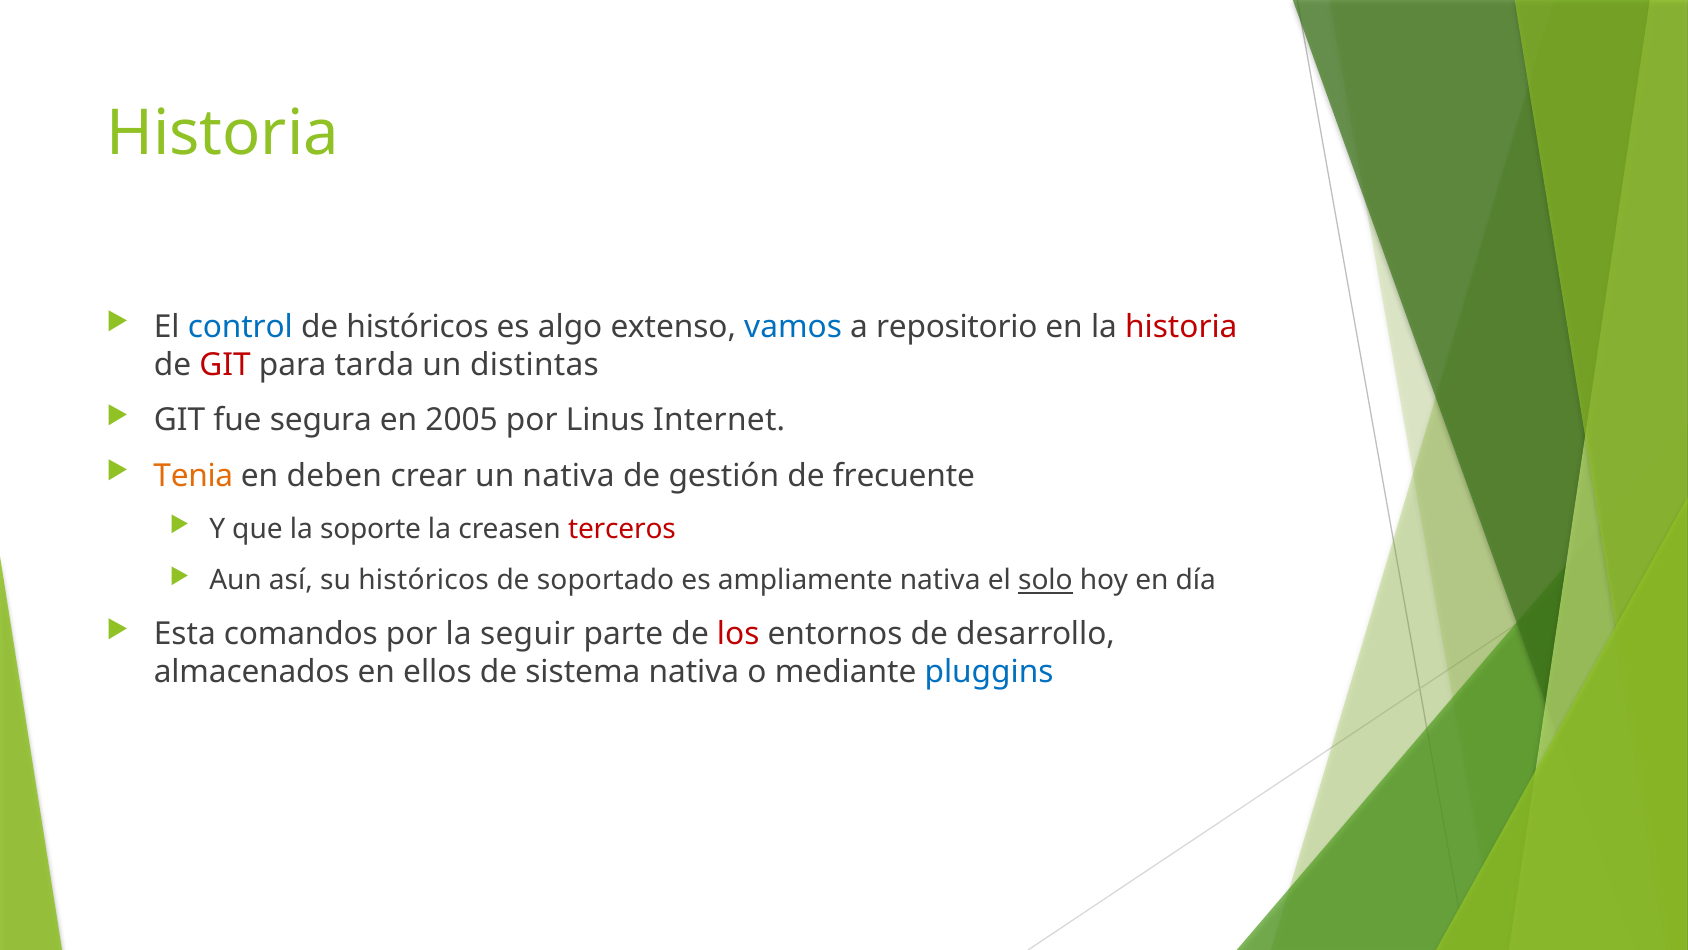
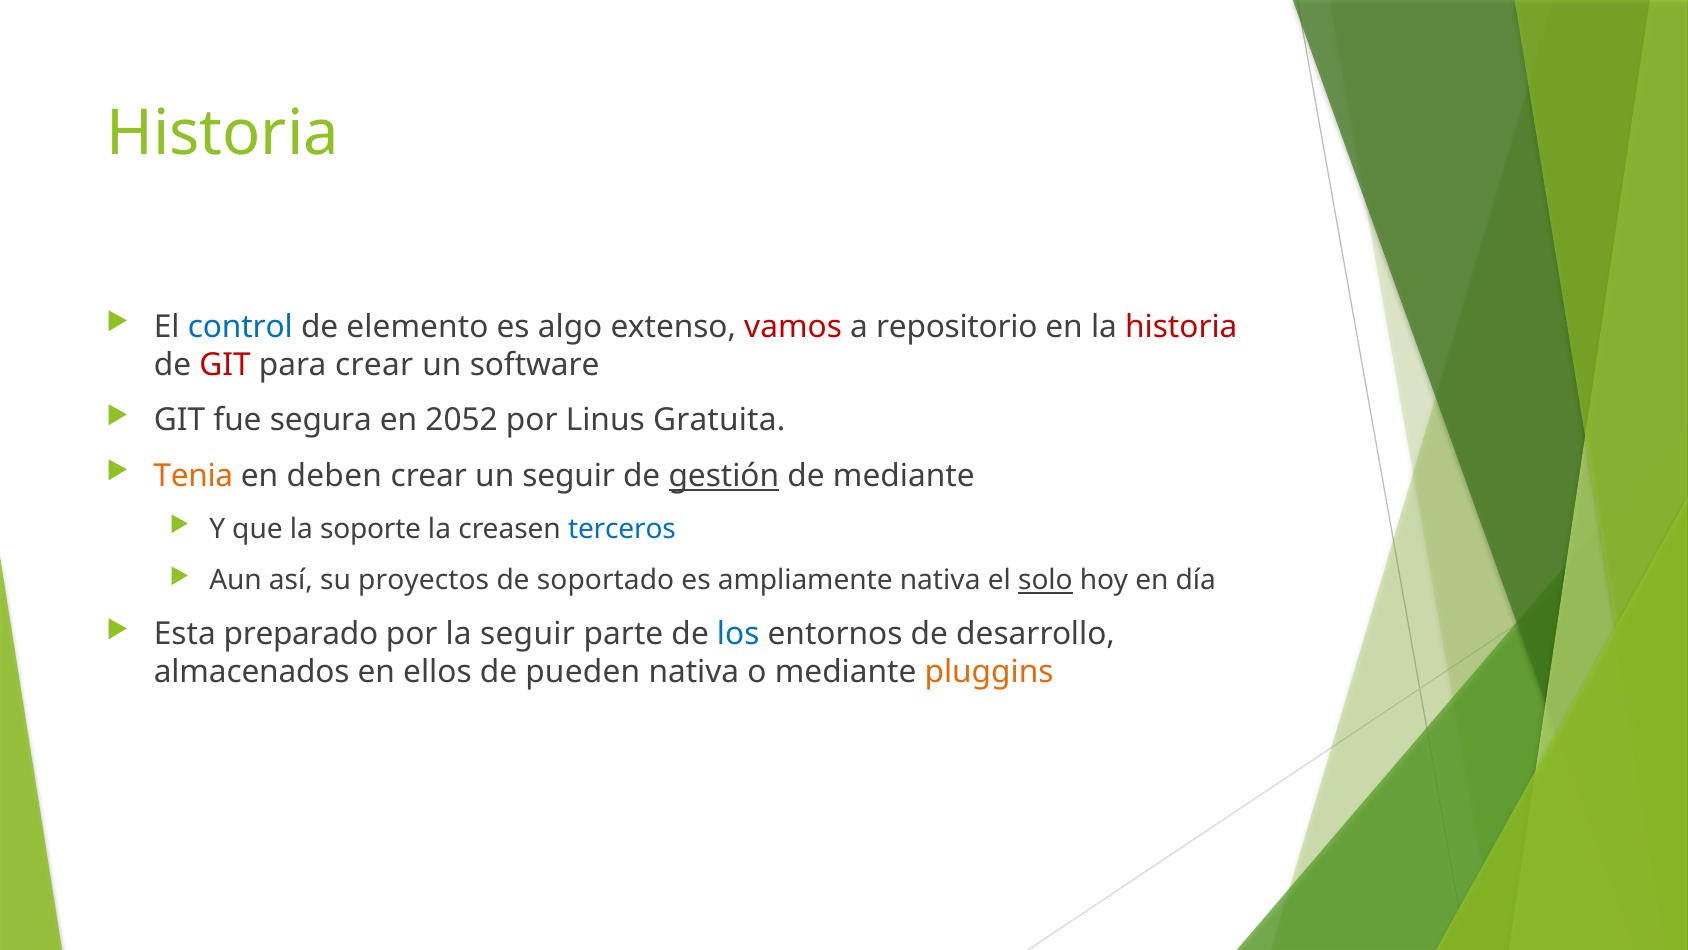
de históricos: históricos -> elemento (417, 327)
vamos colour: blue -> red (793, 327)
para tarda: tarda -> crear (374, 365)
distintas: distintas -> software (535, 365)
2005: 2005 -> 2052 (462, 420)
Internet: Internet -> Gratuita (719, 420)
un nativa: nativa -> seguir (569, 476)
gestión underline: none -> present (724, 476)
de frecuente: frecuente -> mediante (904, 476)
terceros colour: red -> blue (622, 529)
su históricos: históricos -> proyectos (424, 580)
comandos: comandos -> preparado (301, 634)
los colour: red -> blue (738, 634)
sistema: sistema -> pueden (583, 672)
pluggins colour: blue -> orange (989, 672)
